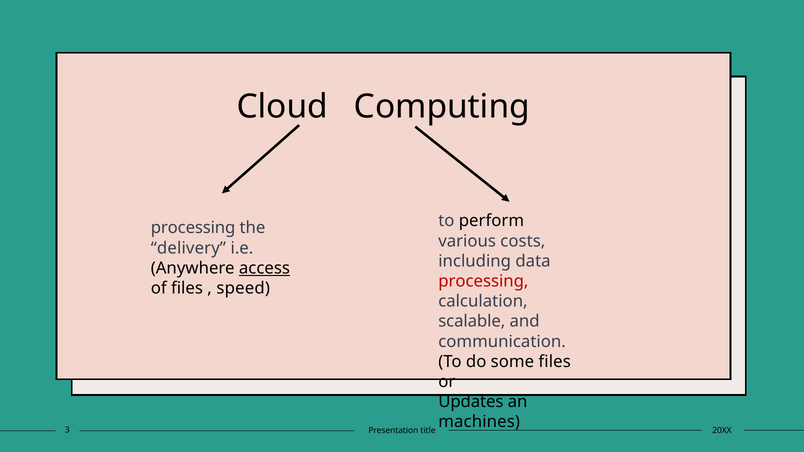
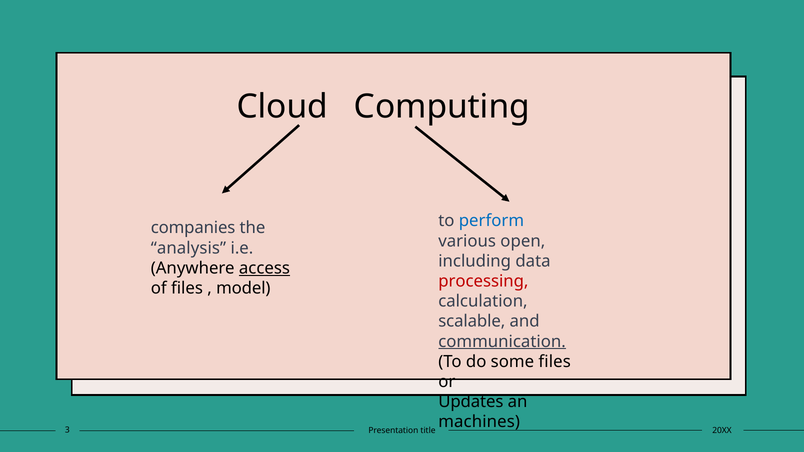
perform colour: black -> blue (491, 221)
processing: processing -> companies (193, 228)
costs: costs -> open (523, 241)
delivery: delivery -> analysis (188, 248)
speed: speed -> model (243, 288)
communication underline: none -> present (502, 342)
